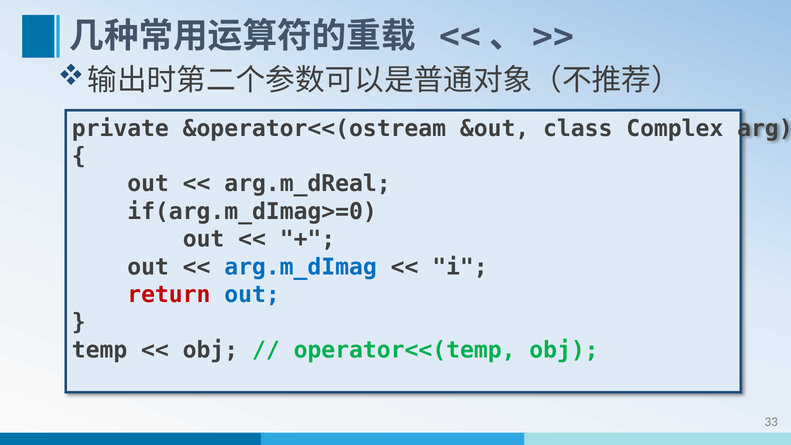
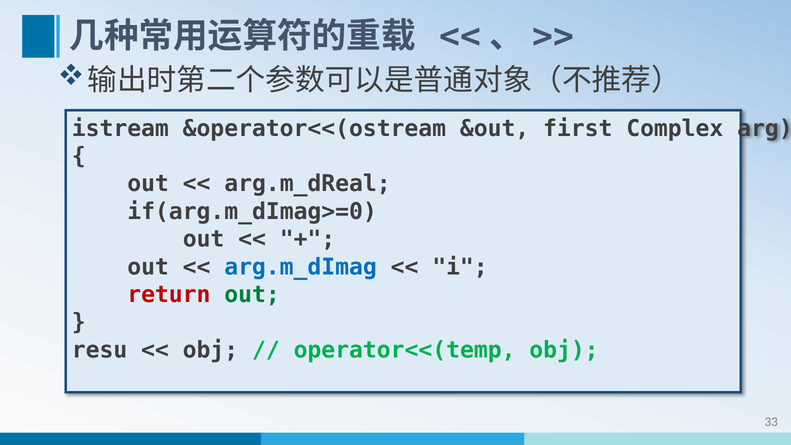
private: private -> istream (120, 128)
class: class -> first (578, 128)
out colour: blue -> green (252, 295)
temp: temp -> resu (100, 350)
